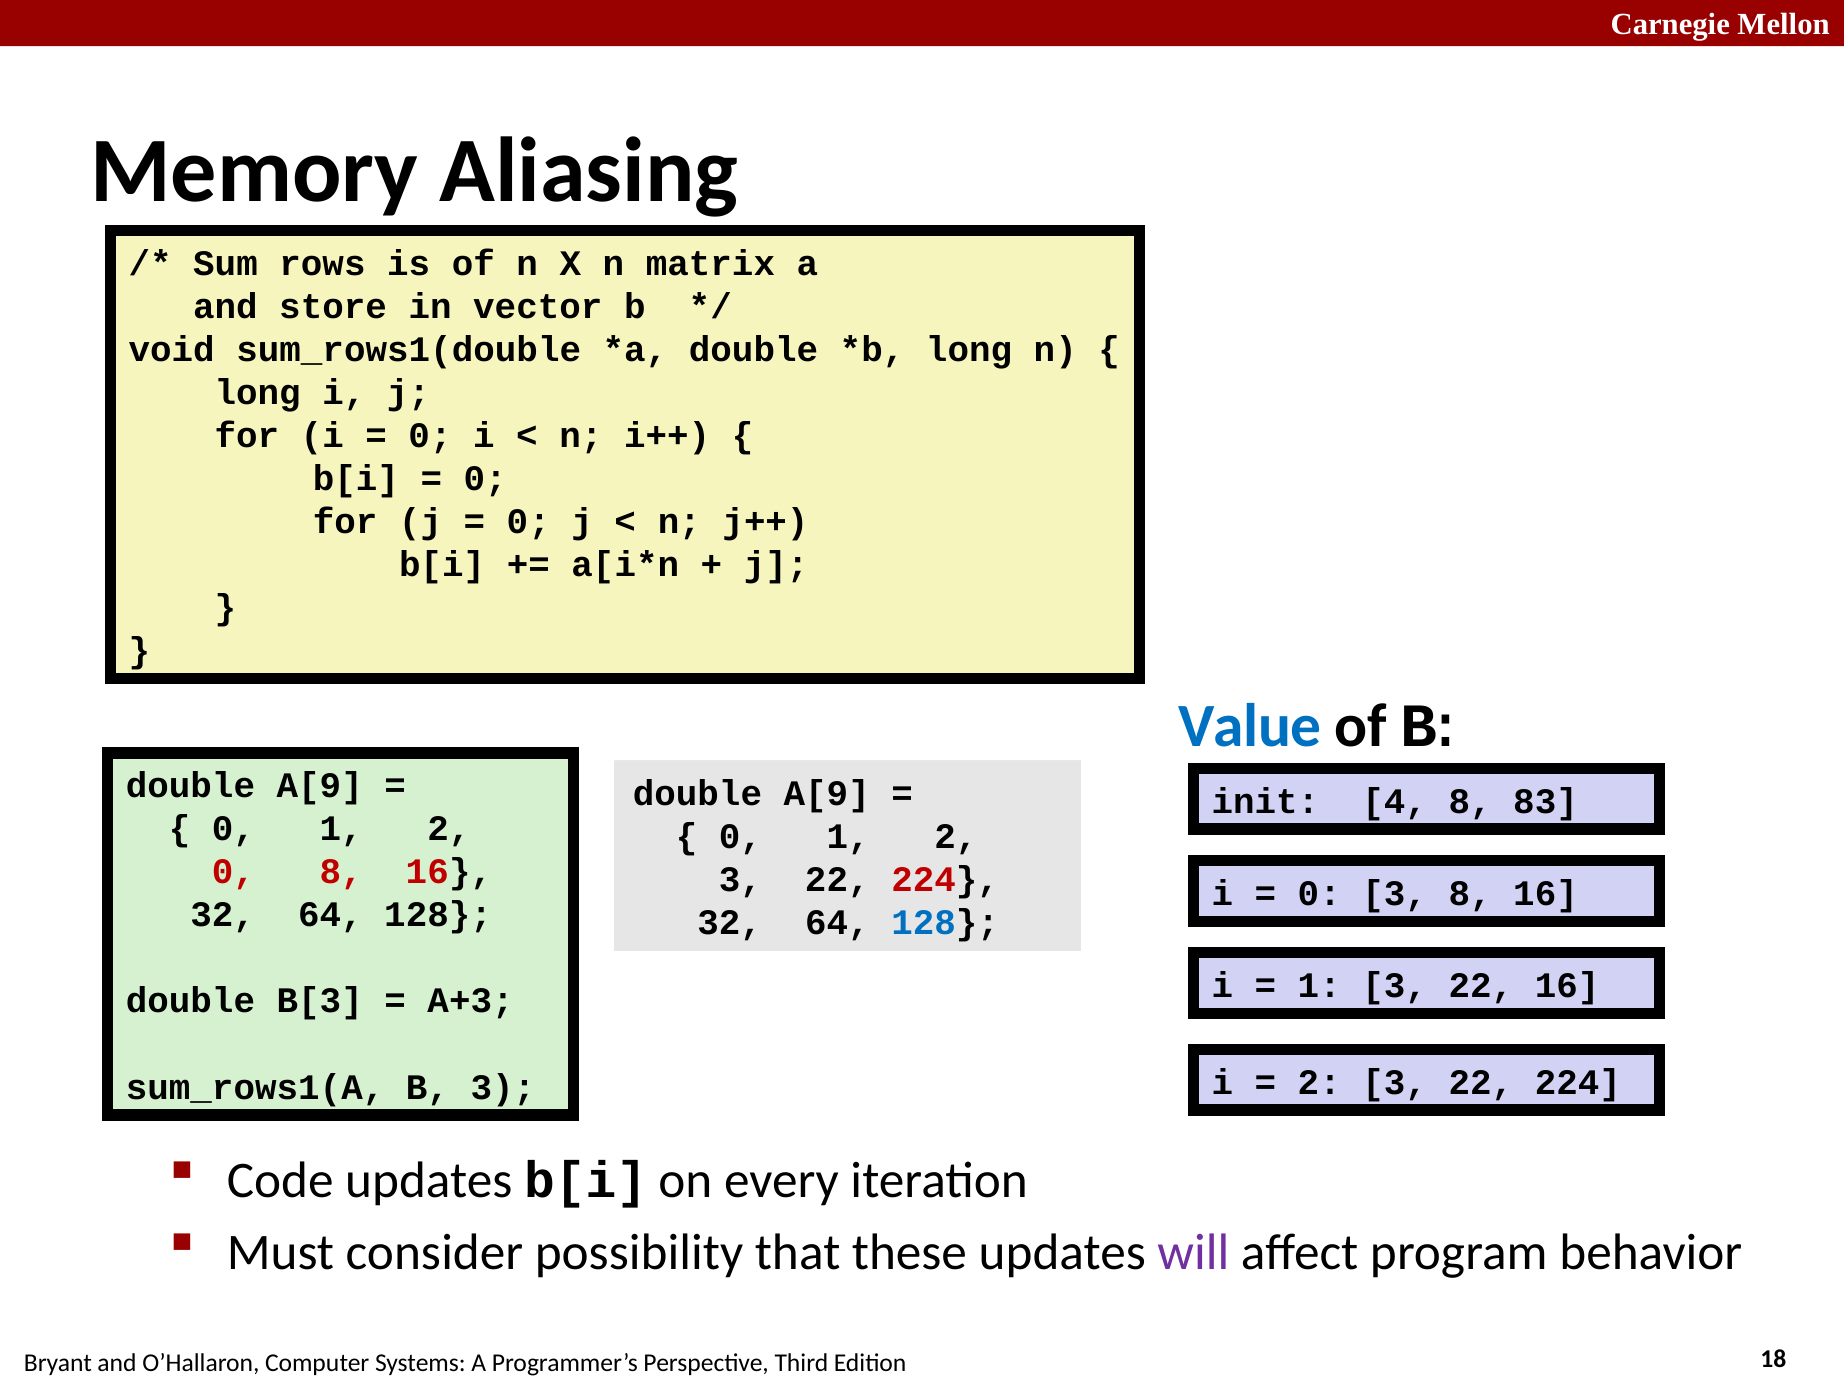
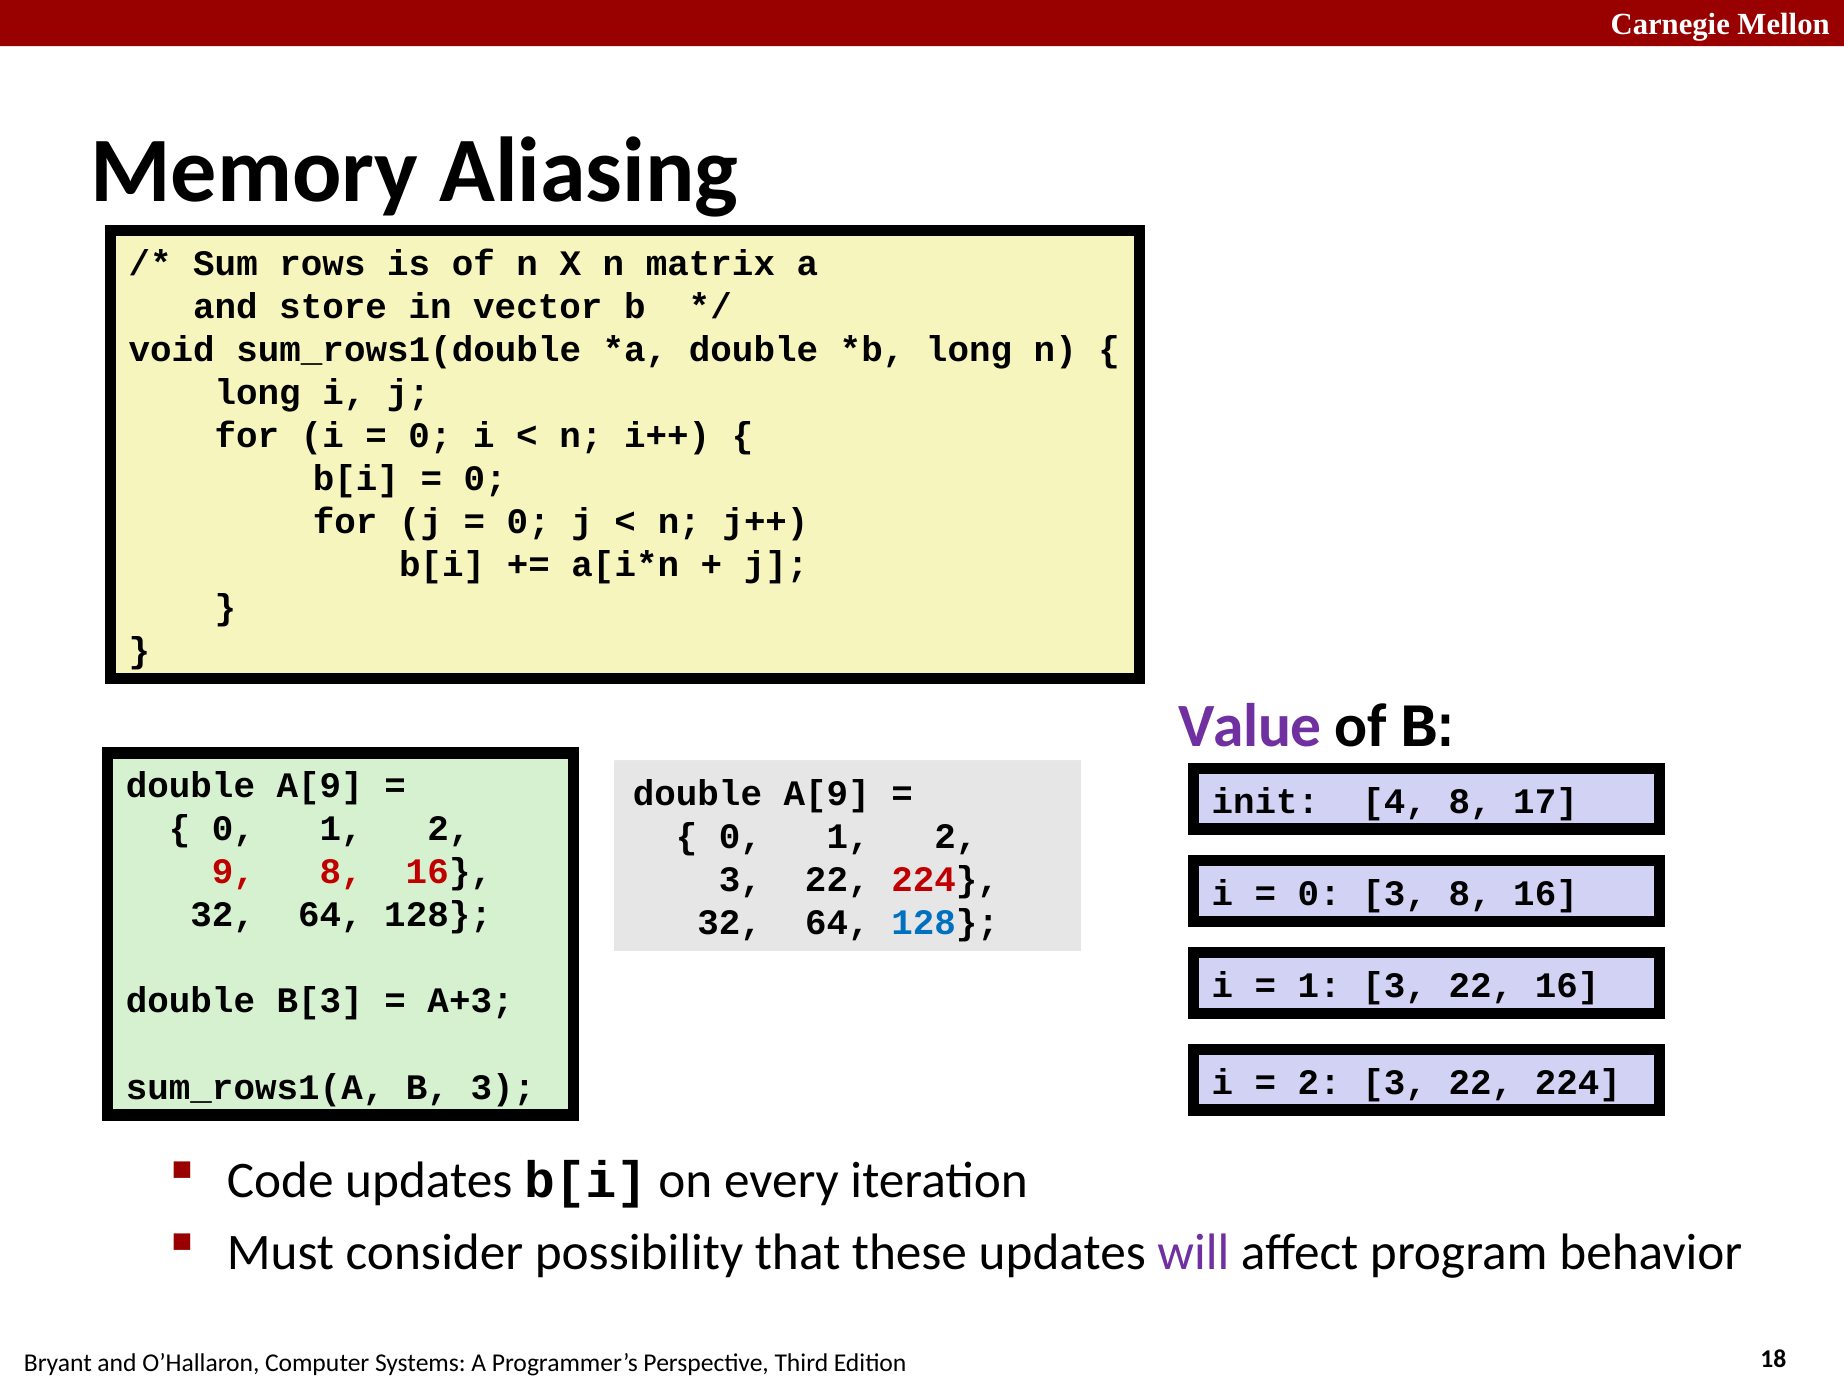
Value colour: blue -> purple (1250, 726)
83: 83 -> 17 (1546, 801)
0: 0 -> 9 (233, 872)
